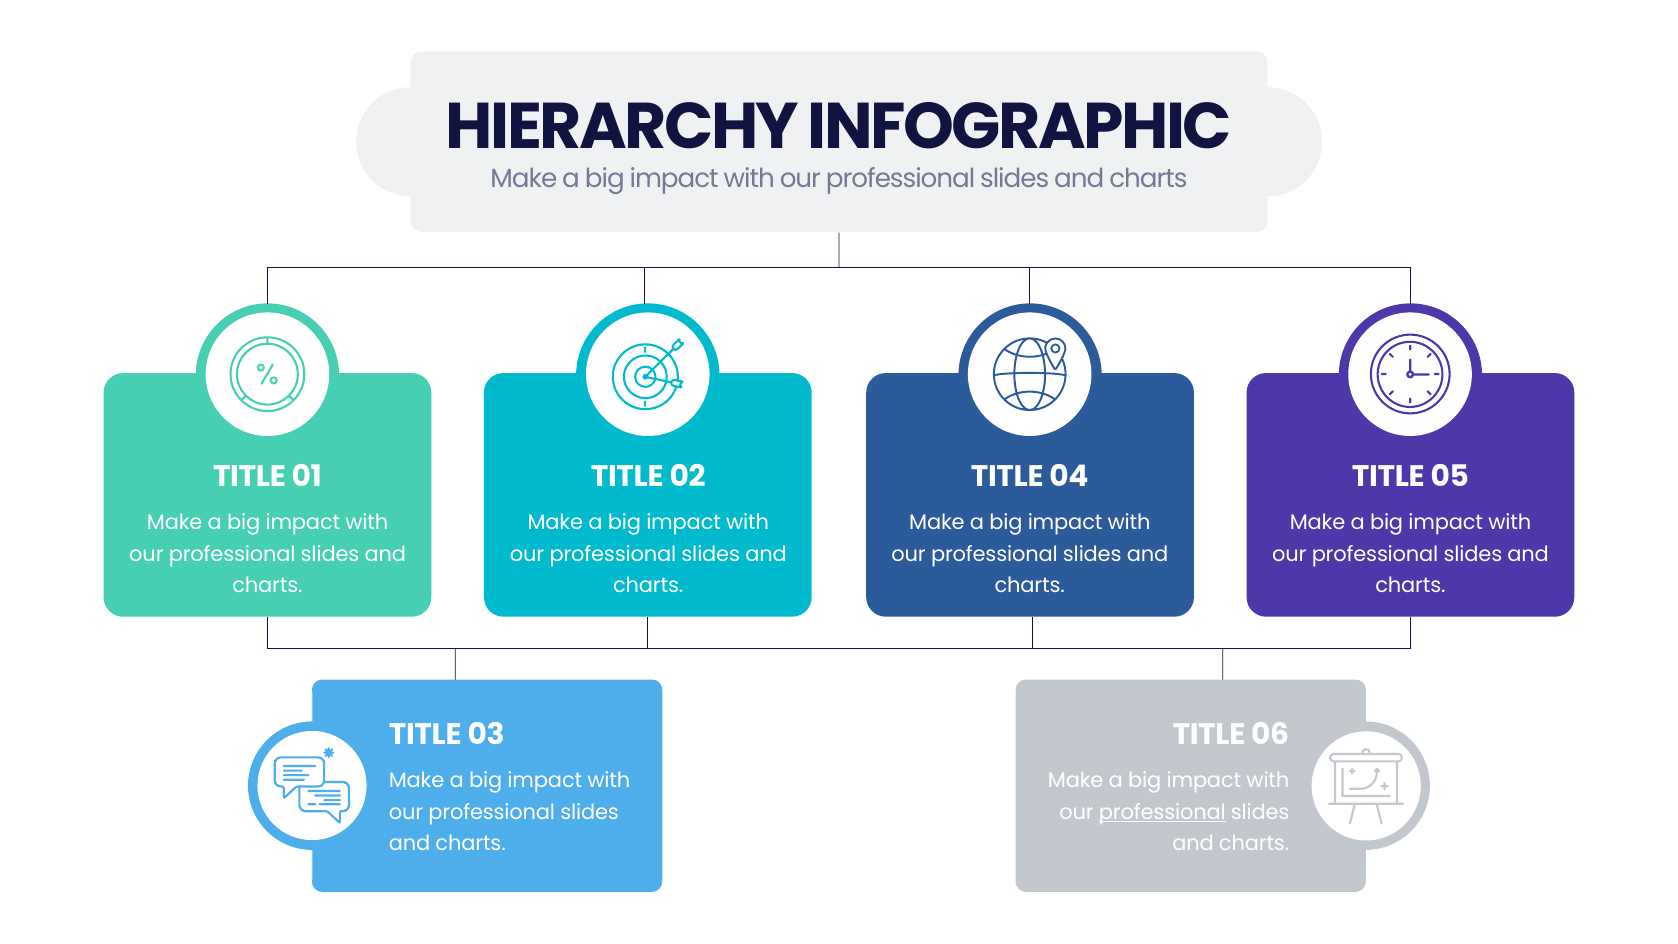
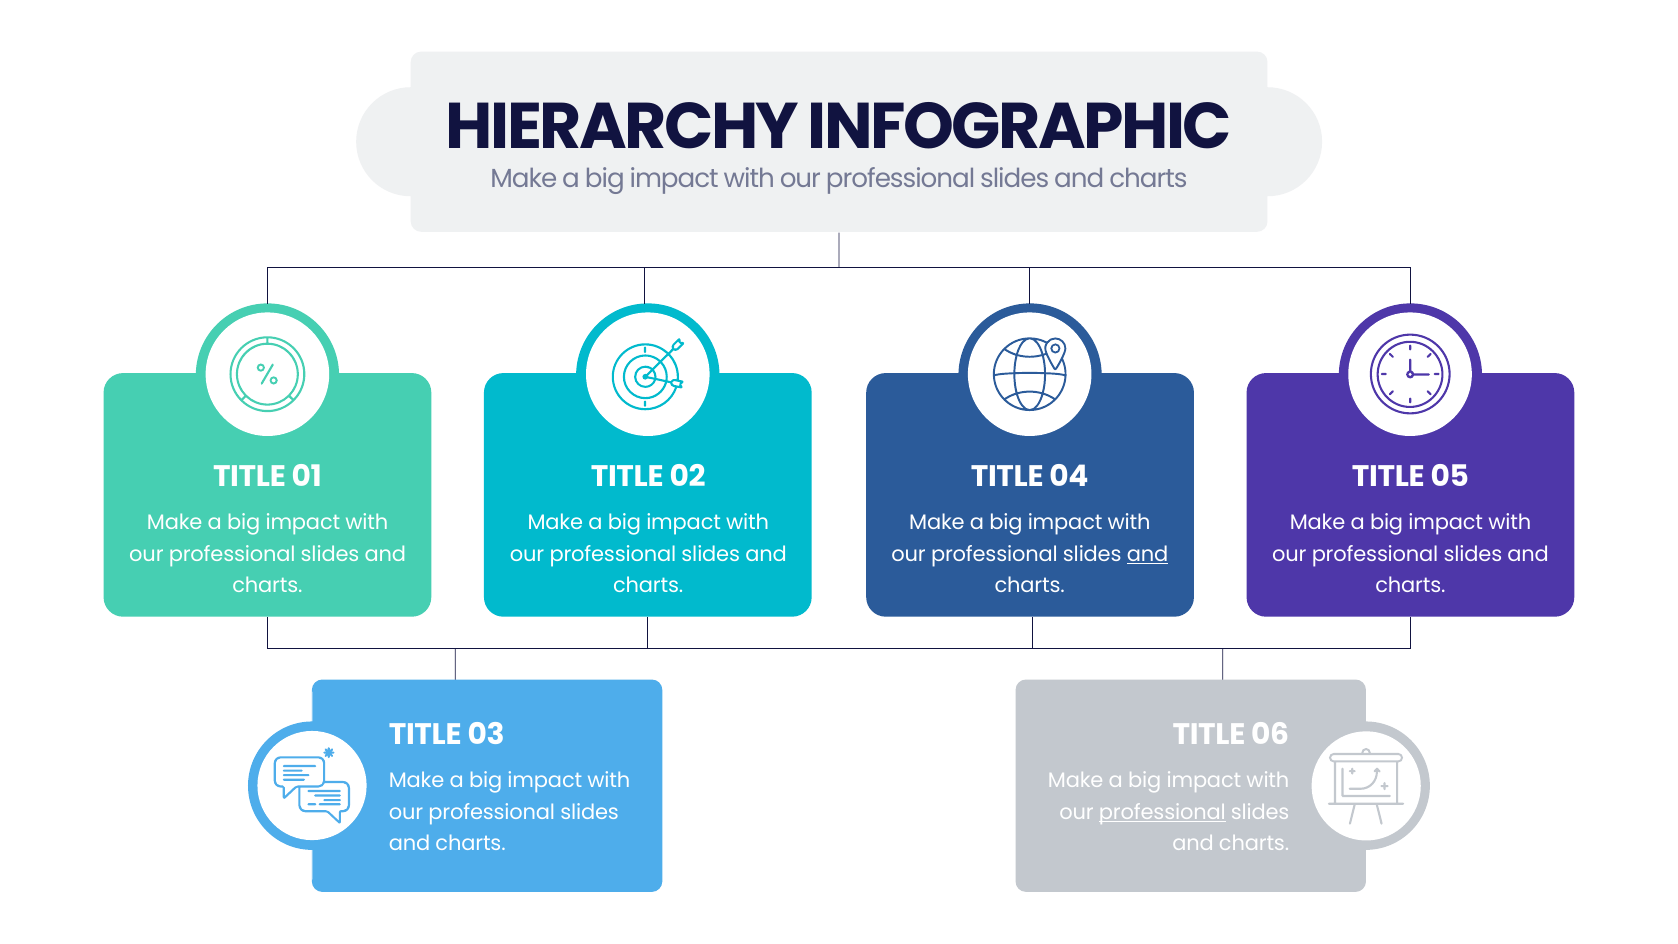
and underline: none -> present (1148, 554)
